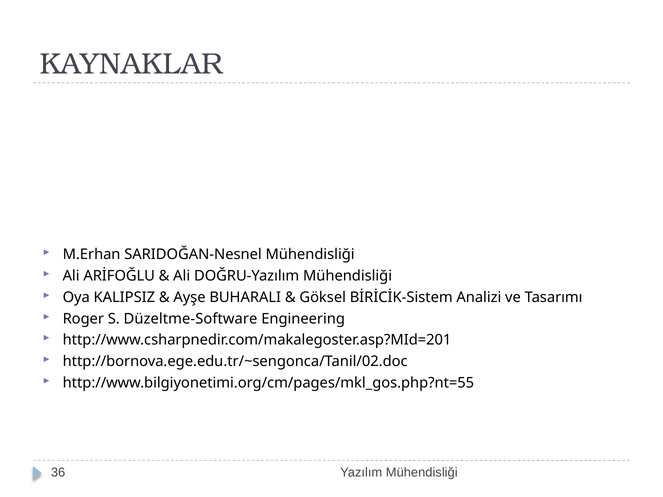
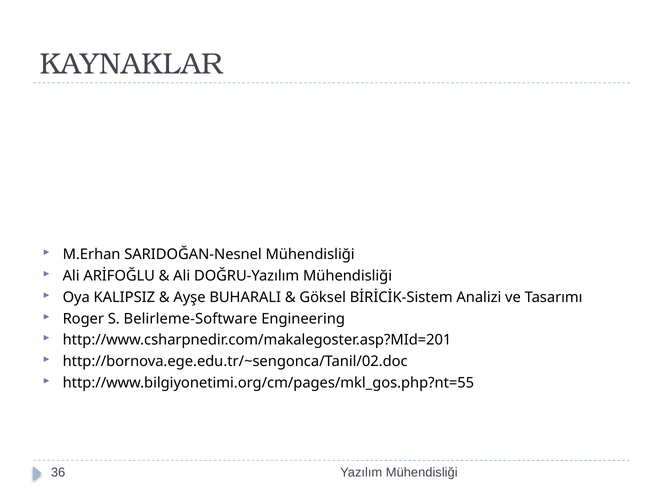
Düzeltme-Software: Düzeltme-Software -> Belirleme-Software (190, 319)
